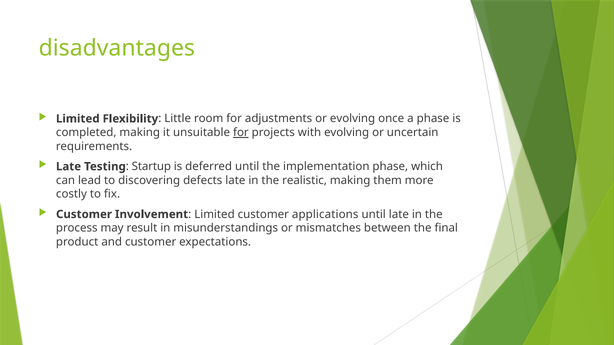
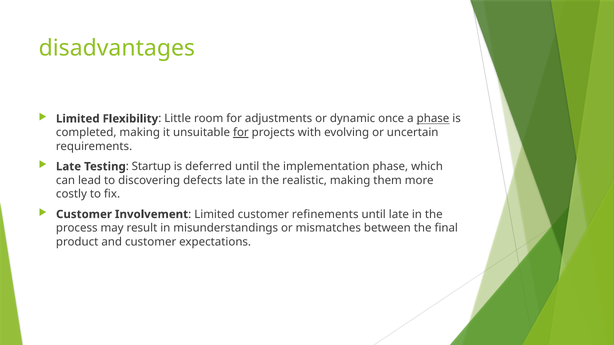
or evolving: evolving -> dynamic (353, 119)
phase underline: none -> present (433, 119)
applications: applications -> refinements (325, 215)
